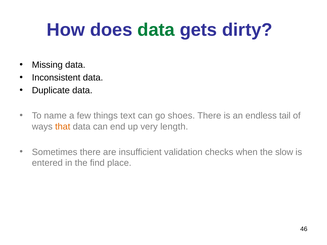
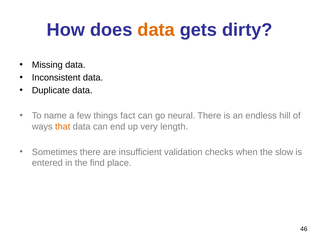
data colour: green -> orange (156, 30)
text: text -> fact (128, 116)
shoes: shoes -> neural (181, 116)
tail: tail -> hill (285, 116)
